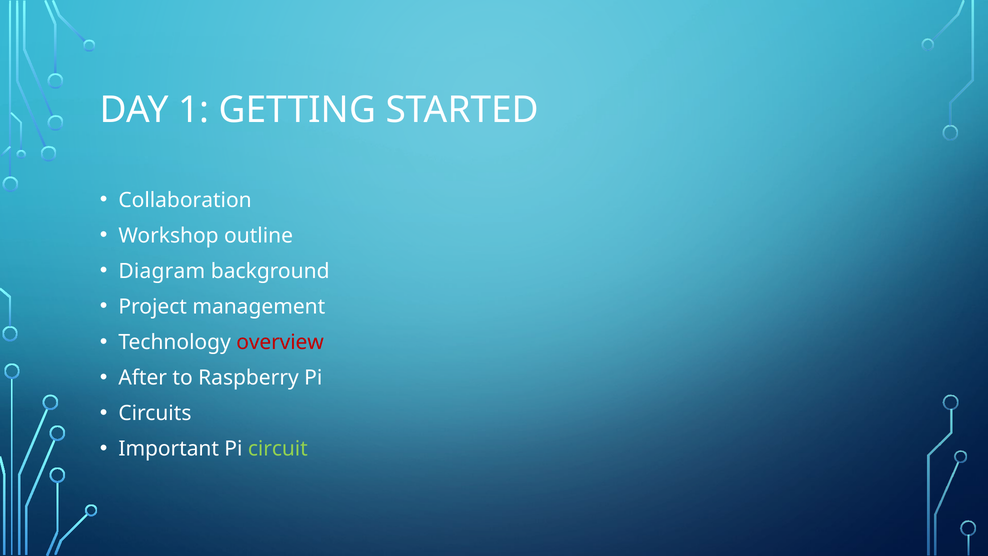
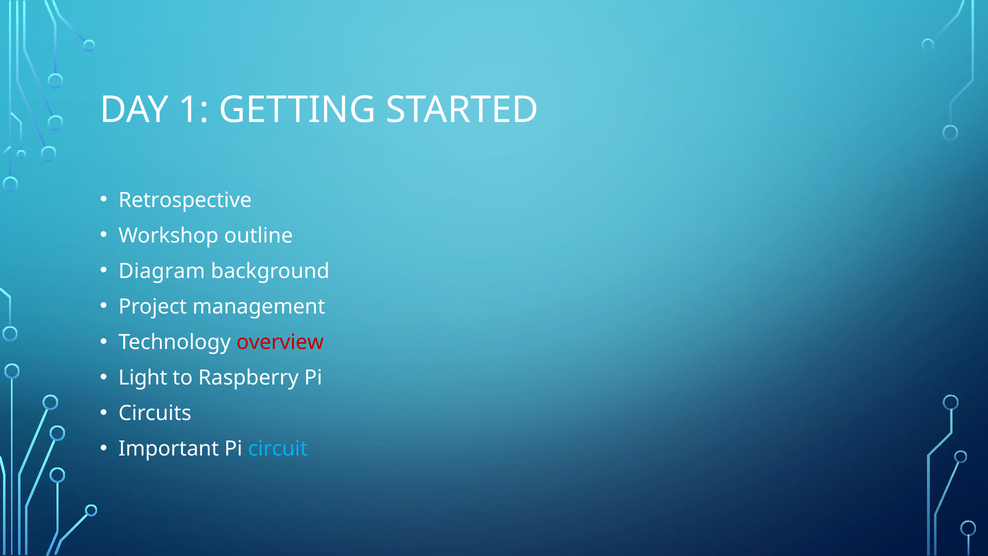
Collaboration: Collaboration -> Retrospective (185, 200)
After: After -> Light (143, 378)
circuit colour: light green -> light blue (278, 449)
